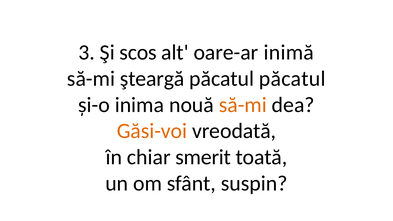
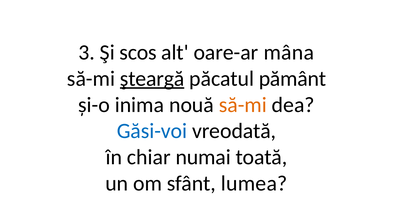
inimă: inimă -> mâna (289, 52)
şteargă underline: none -> present (152, 79)
păcatul păcatul: păcatul -> pământ (292, 79)
Găsi-voi colour: orange -> blue (152, 131)
smerit: smerit -> numai (203, 157)
suspin: suspin -> lumea (254, 183)
